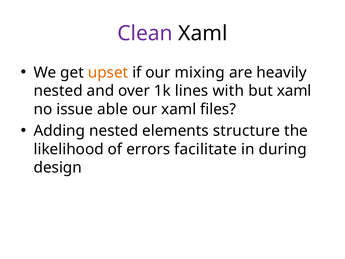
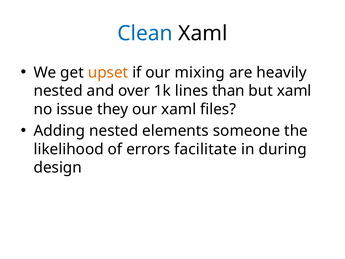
Clean colour: purple -> blue (145, 33)
with: with -> than (228, 91)
able: able -> they (113, 109)
structure: structure -> someone (246, 131)
